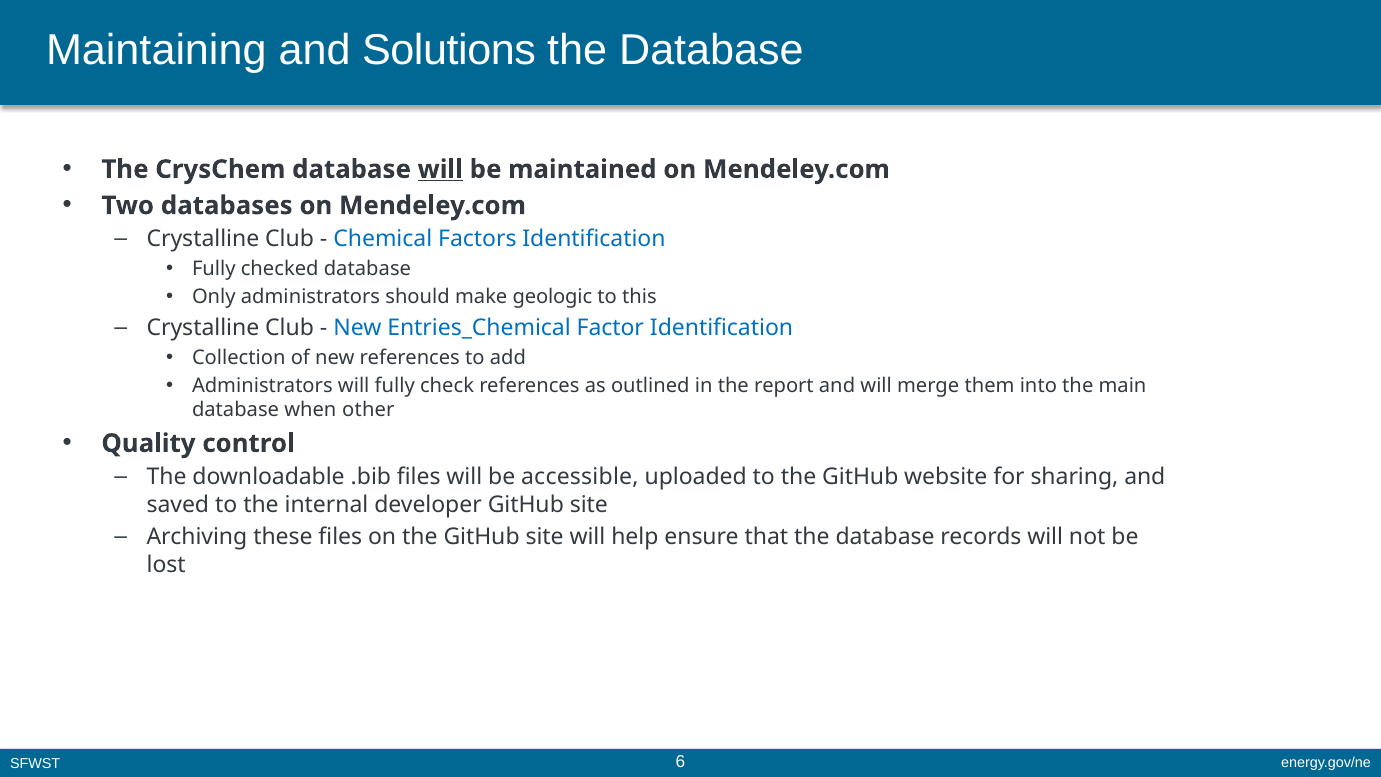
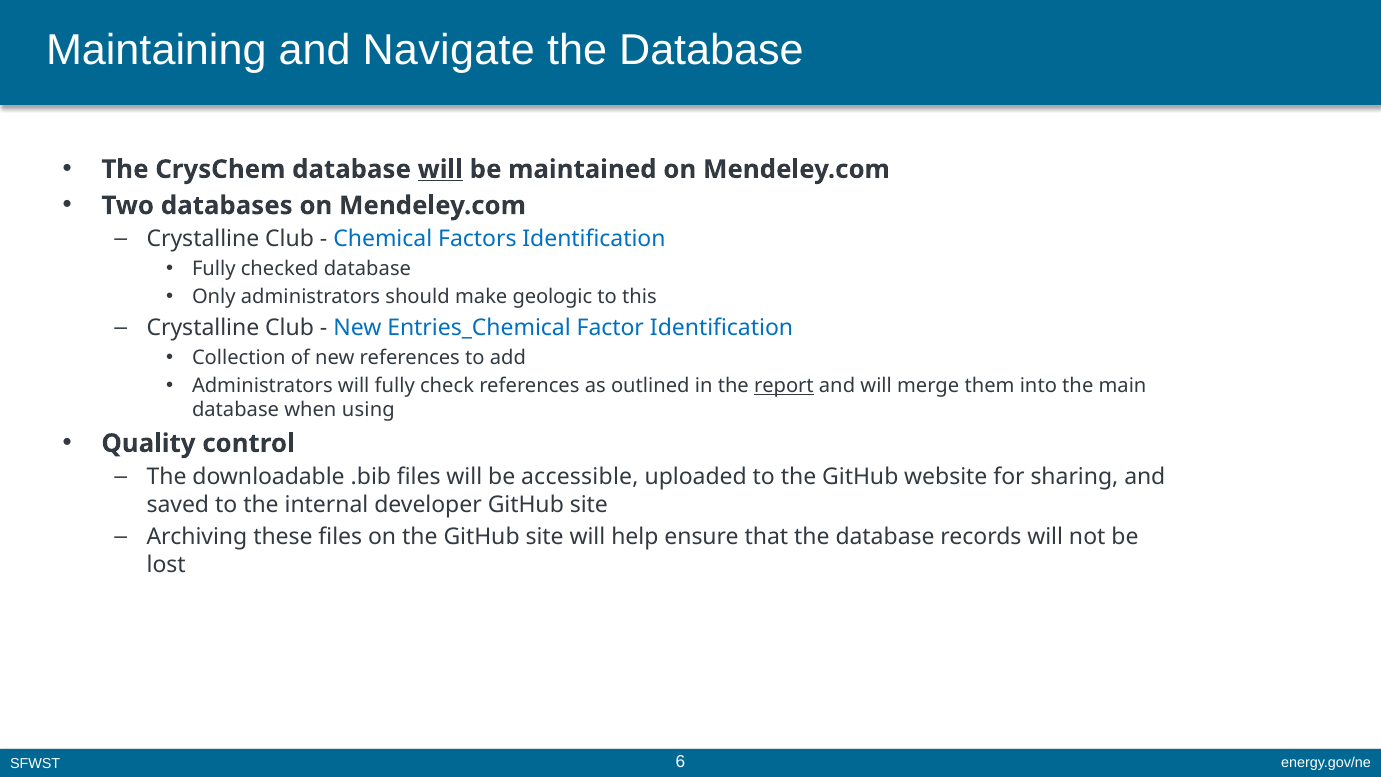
Solutions: Solutions -> Navigate (449, 50)
report underline: none -> present (784, 386)
other: other -> using (368, 410)
